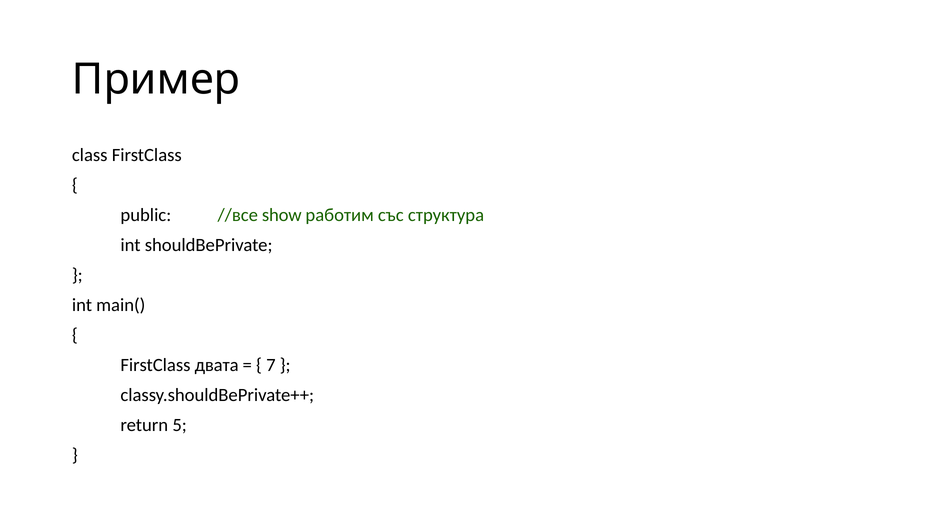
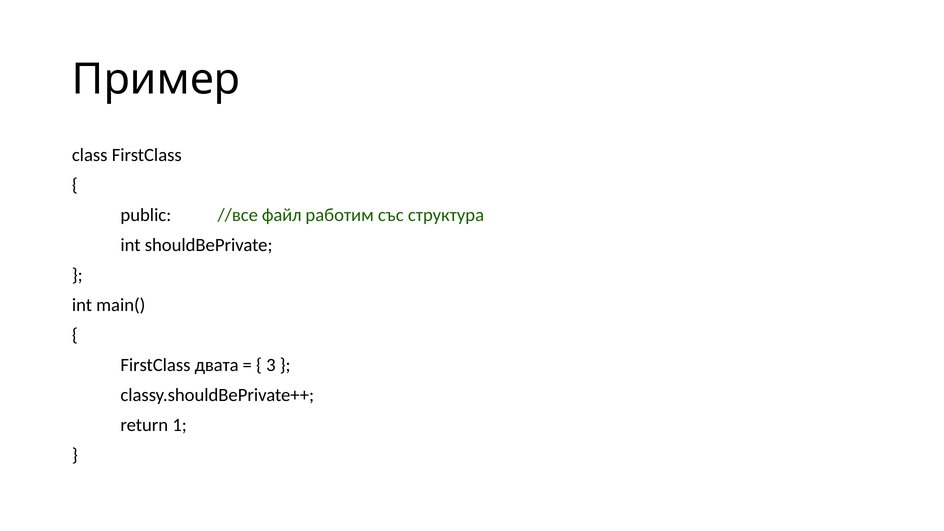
show: show -> файл (282, 215)
7: 7 -> 3 (271, 365)
5: 5 -> 1 (180, 425)
